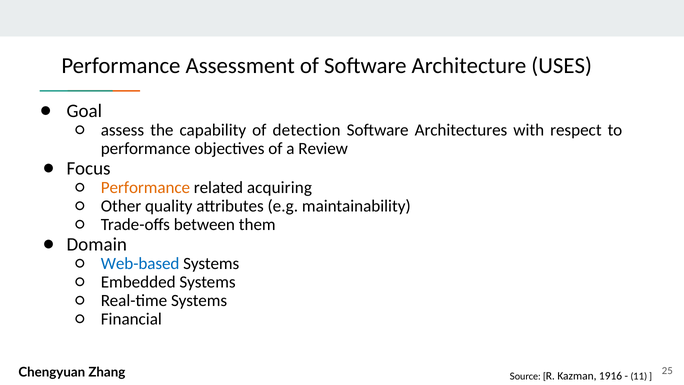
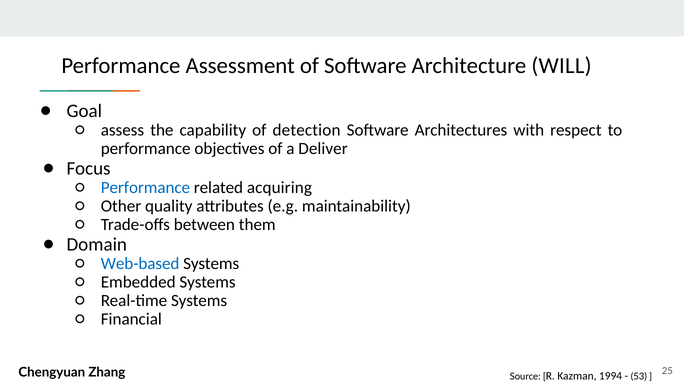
USES: USES -> WILL (562, 66)
Review: Review -> Deliver (323, 149)
Performance colour: orange -> blue (145, 188)
1916: 1916 -> 1994 (611, 376)
11: 11 -> 53 (639, 377)
